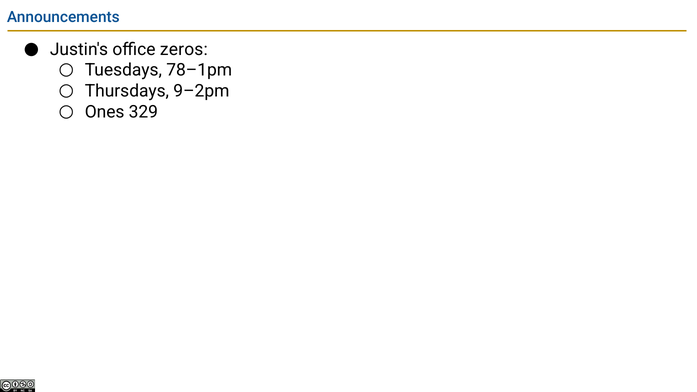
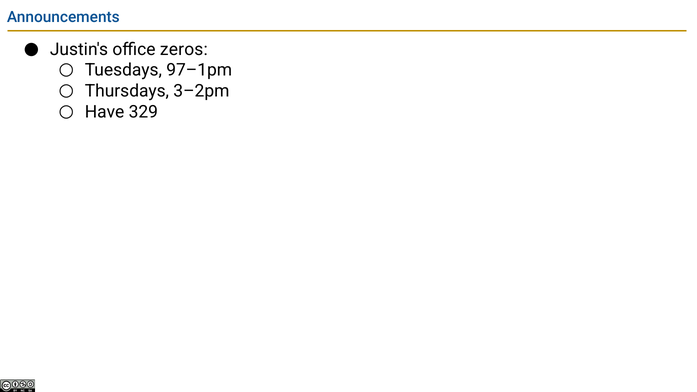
78–1pm: 78–1pm -> 97–1pm (199, 70)
9–2pm: 9–2pm -> 3–2pm (201, 91)
Ones: Ones -> Have (105, 112)
